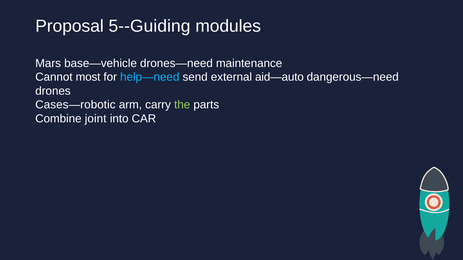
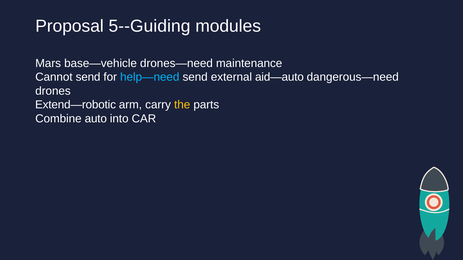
Cannot most: most -> send (88, 77)
Cases—robotic: Cases—robotic -> Extend—robotic (76, 105)
the colour: light green -> yellow (182, 105)
joint: joint -> auto (96, 119)
